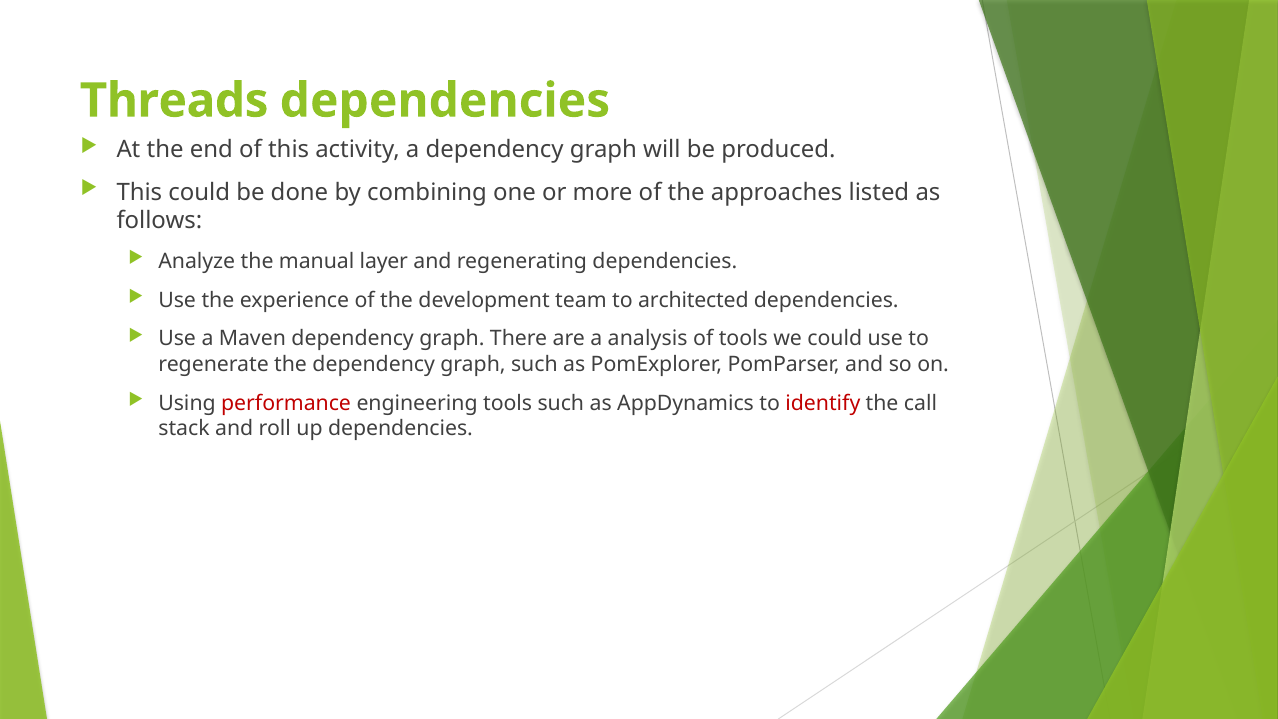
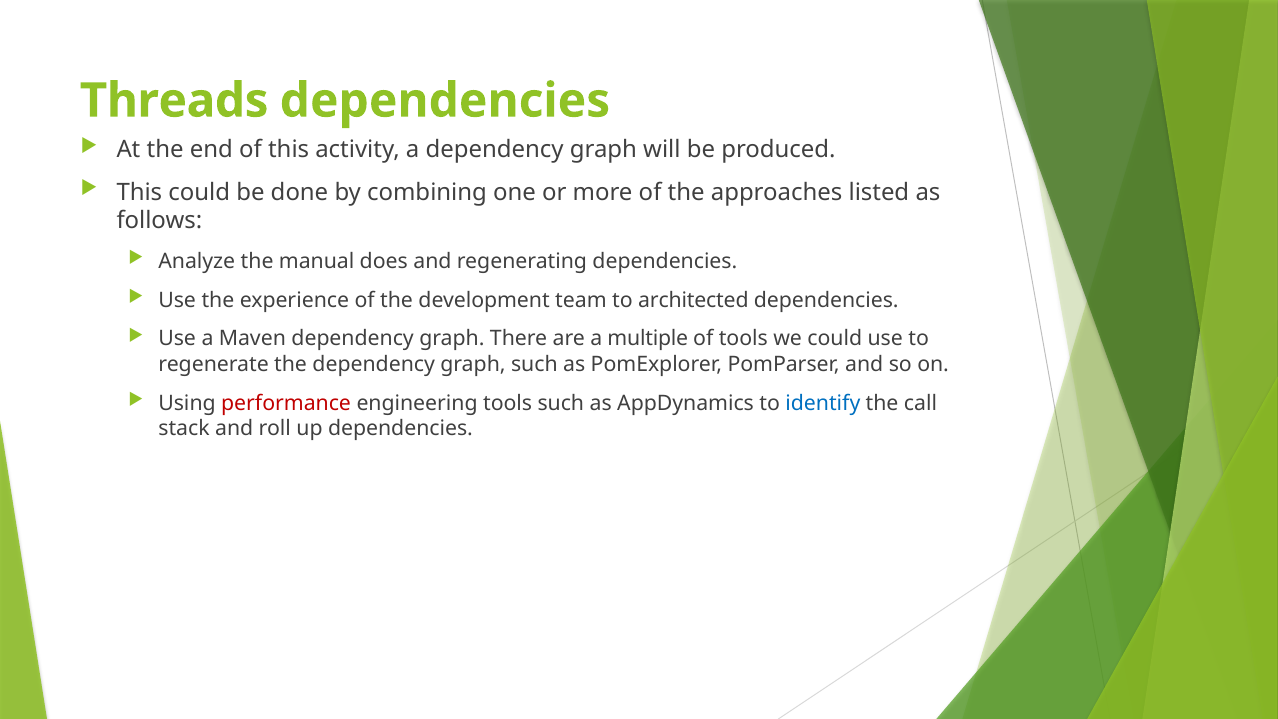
layer: layer -> does (384, 261)
analysis: analysis -> multiple (648, 339)
identify colour: red -> blue (823, 403)
